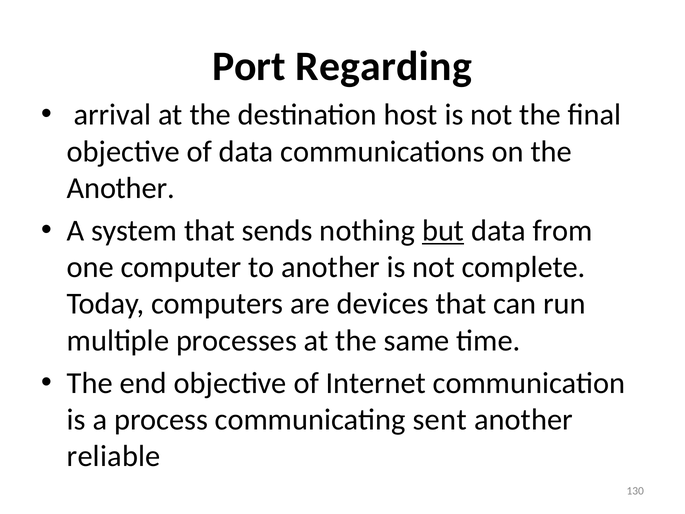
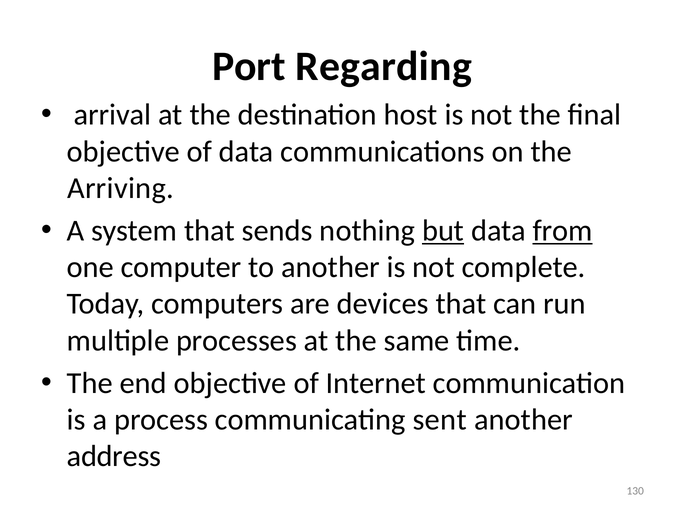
Another: Another -> Arriving (121, 188)
from underline: none -> present (563, 231)
reliable: reliable -> address (114, 456)
